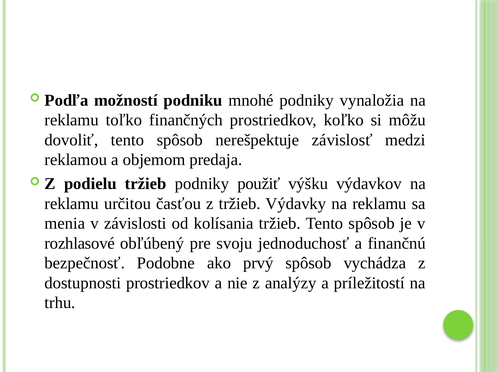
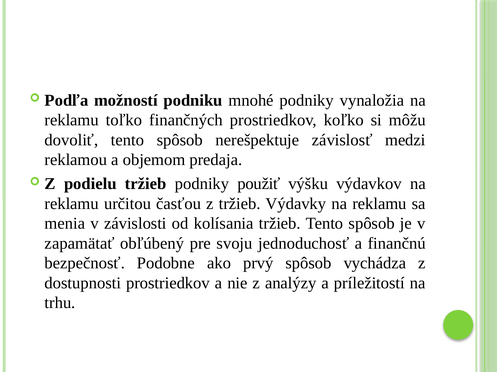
rozhlasové: rozhlasové -> zapamätať (80, 244)
